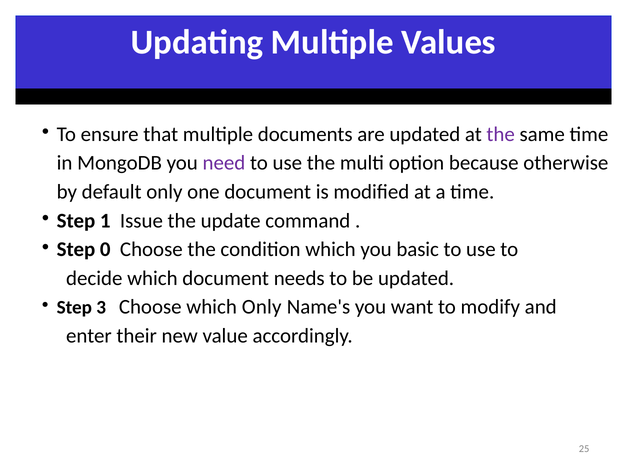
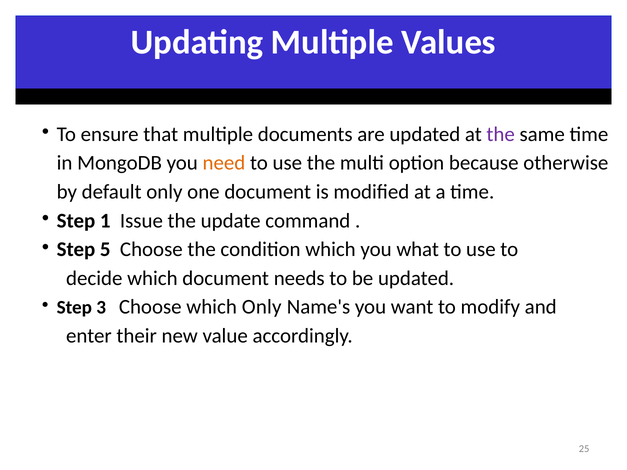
need colour: purple -> orange (224, 163)
0: 0 -> 5 (105, 250)
basic: basic -> what (418, 250)
